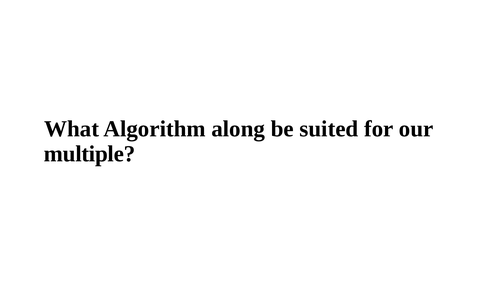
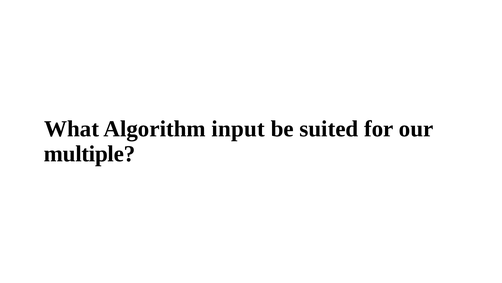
along: along -> input (238, 129)
